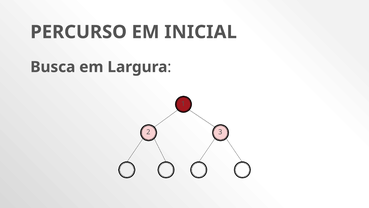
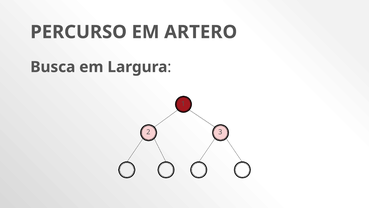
INICIAL: INICIAL -> ARTERO (201, 32)
